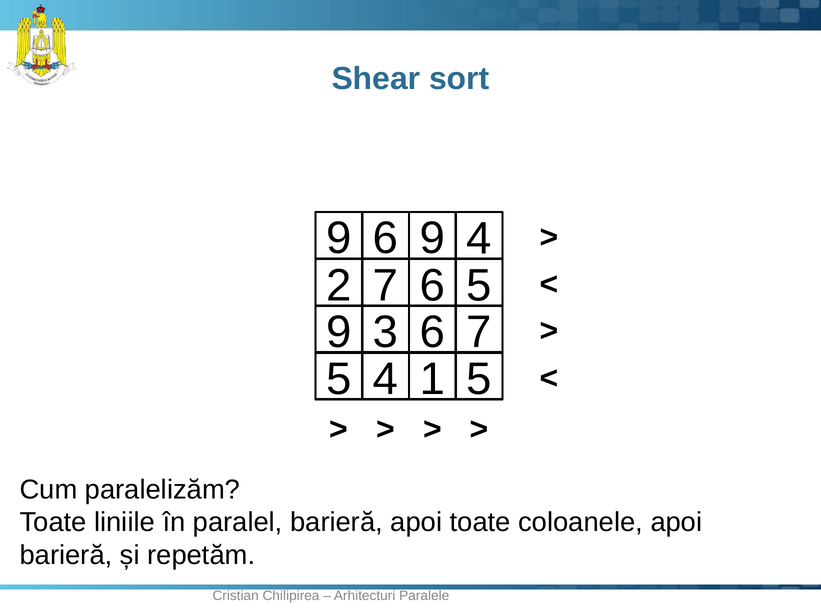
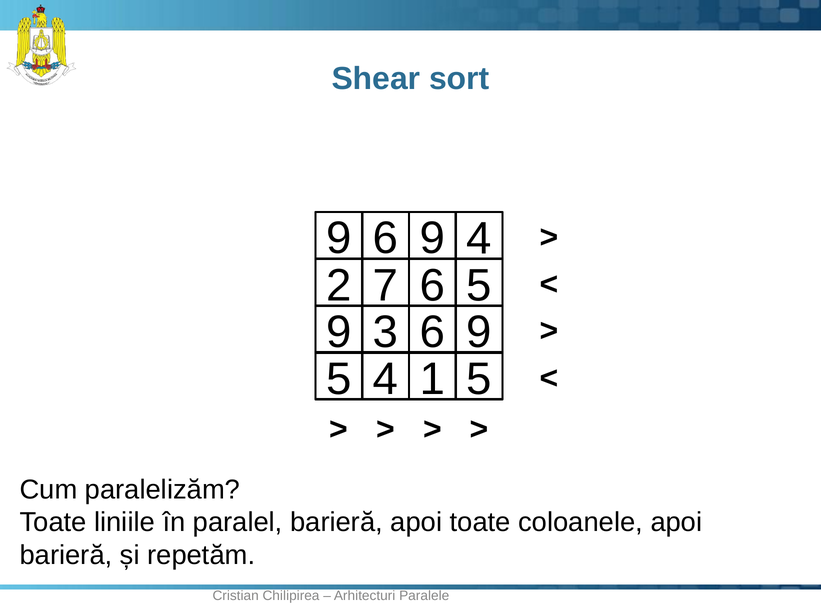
3 6 7: 7 -> 9 (479, 333)
